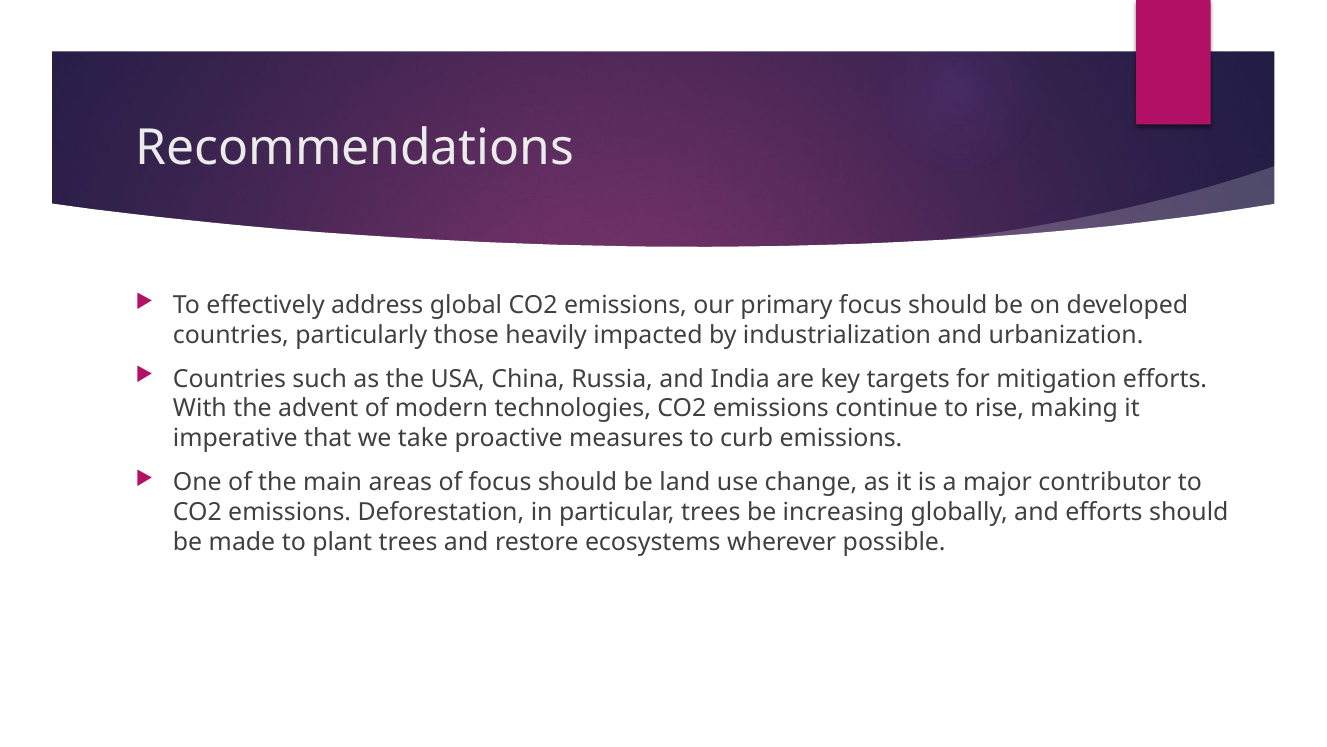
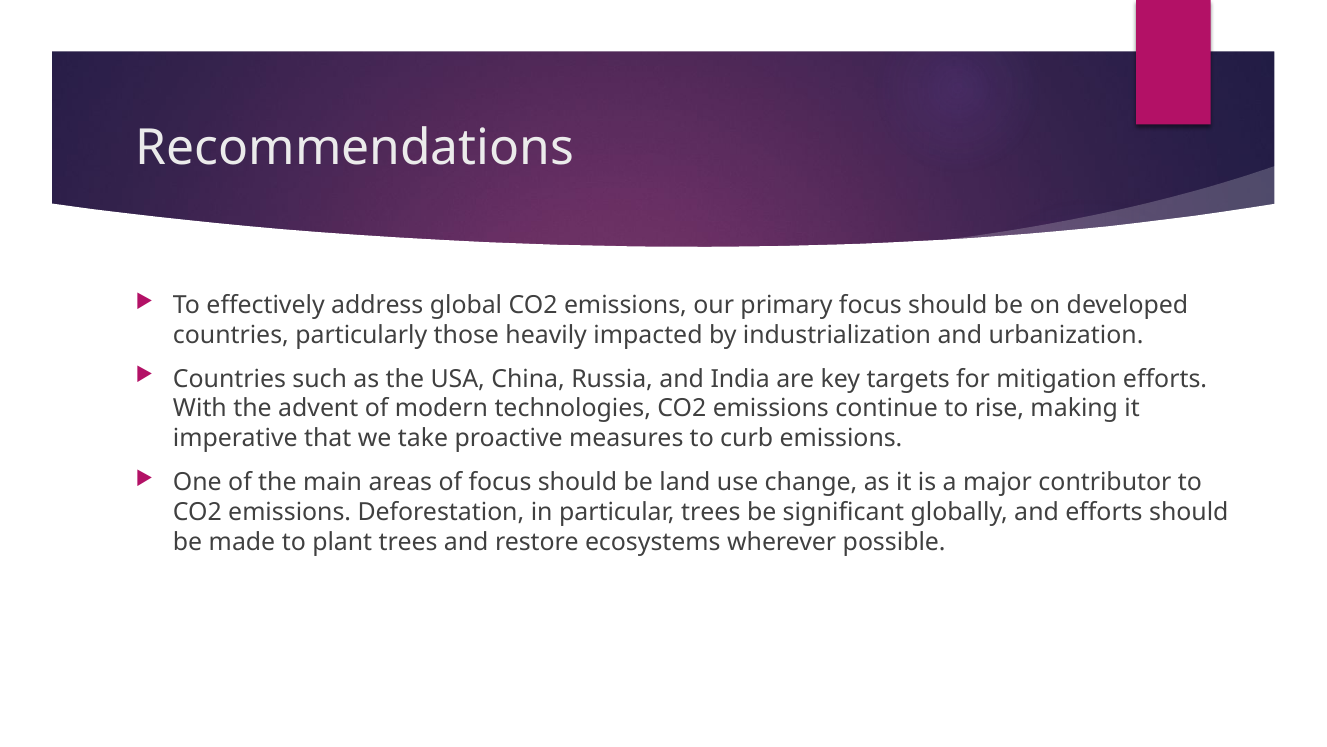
increasing: increasing -> significant (843, 512)
